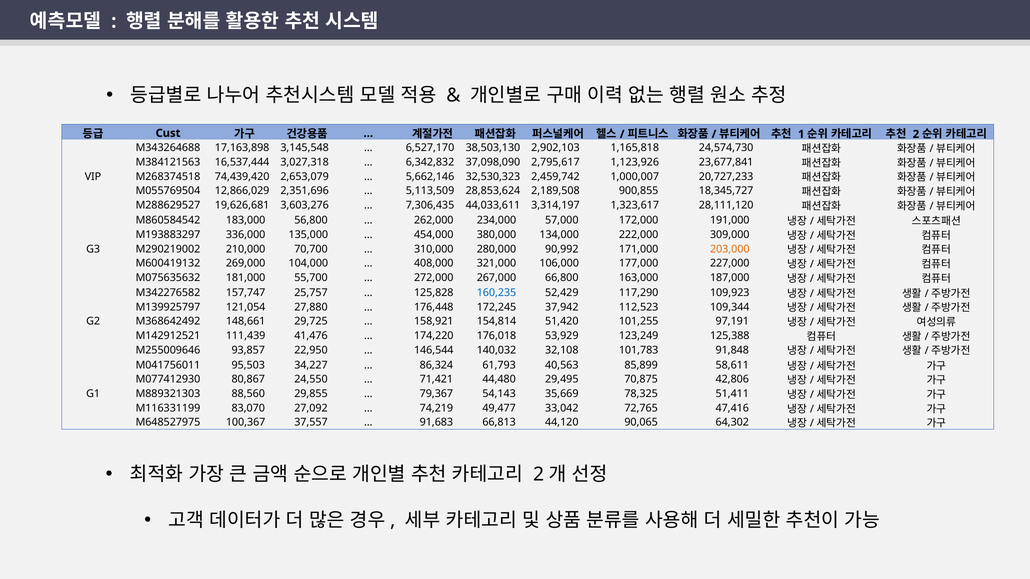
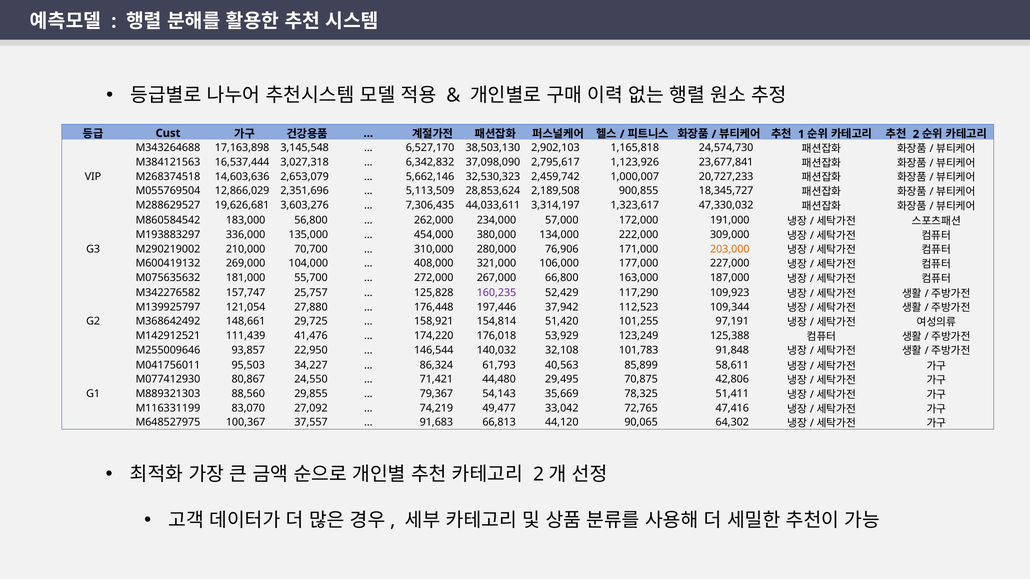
74,439,420: 74,439,420 -> 14,603,636 (242, 177)
28,111,120: 28,111,120 -> 47,330,032 (726, 205)
90,992: 90,992 -> 76,906 (562, 249)
160,235 colour: blue -> purple (497, 293)
172,245: 172,245 -> 197,446 (497, 307)
